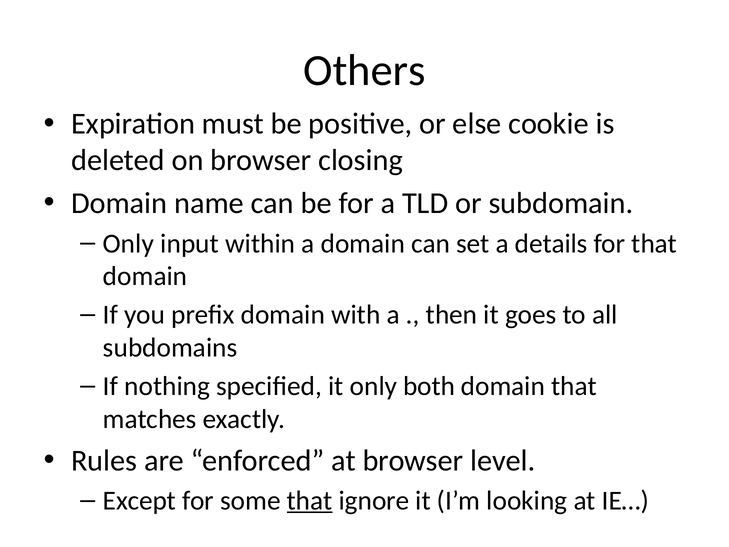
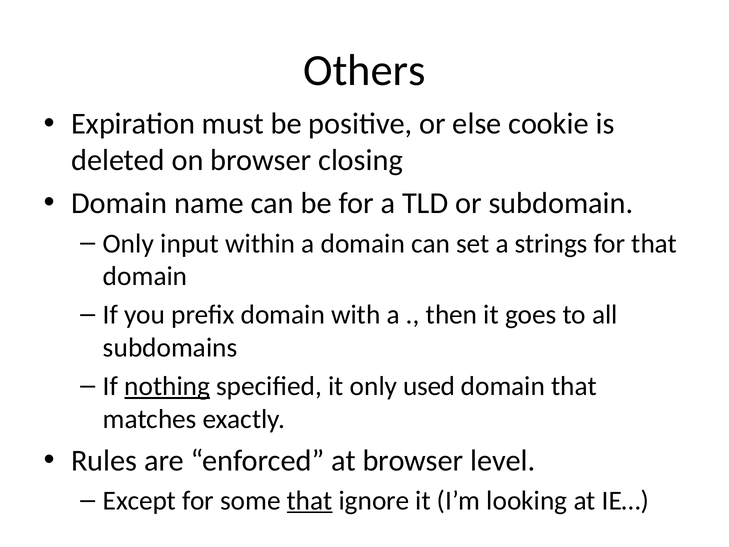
details: details -> strings (551, 243)
nothing underline: none -> present (167, 386)
both: both -> used (429, 386)
